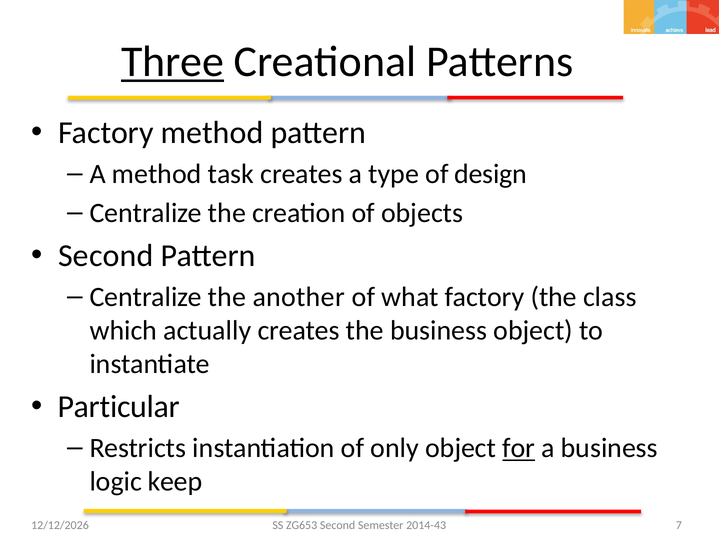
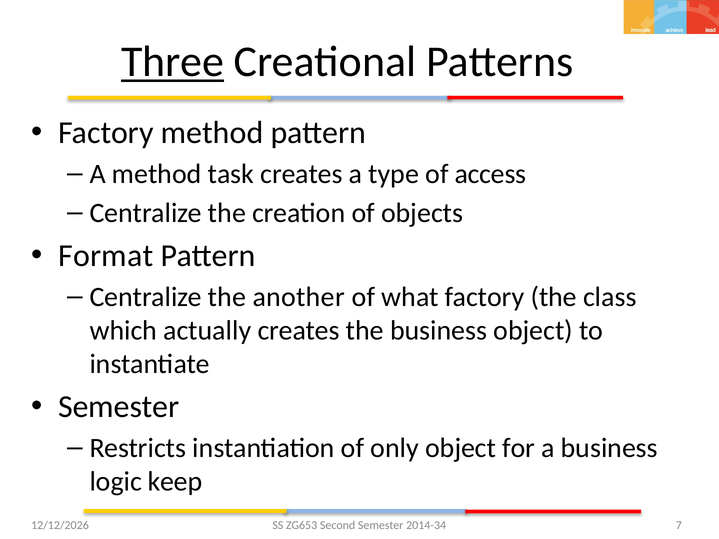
design: design -> access (491, 174)
Second: Second -> Format (106, 256)
Particular: Particular -> Semester (119, 407)
for underline: present -> none (519, 448)
2014-43: 2014-43 -> 2014-34 (426, 526)
